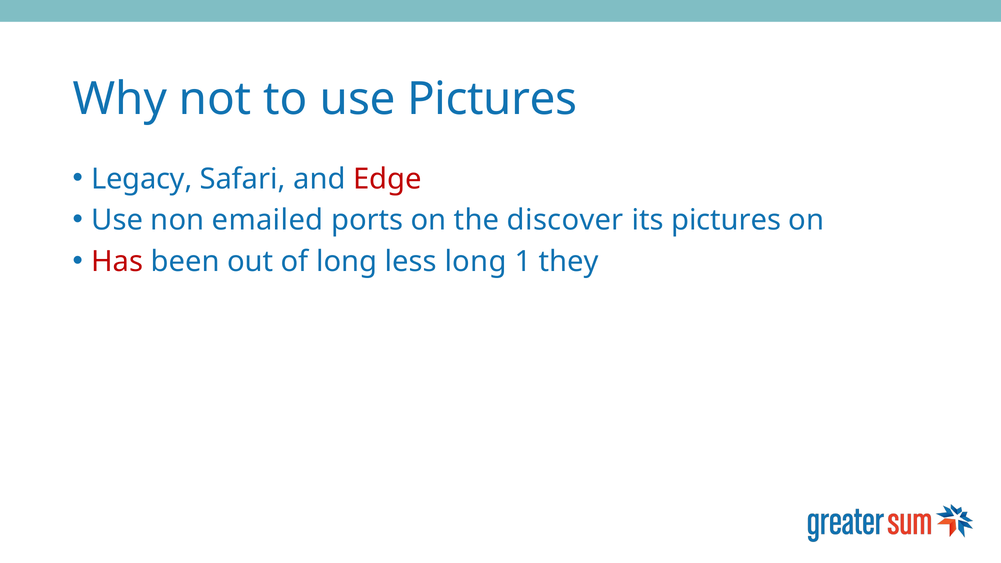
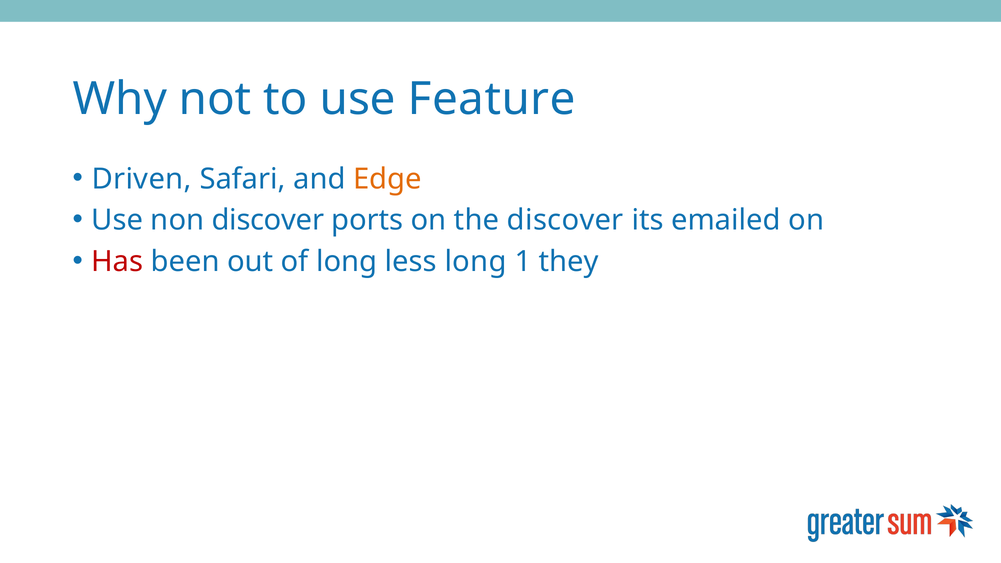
use Pictures: Pictures -> Feature (492, 99)
Legacy: Legacy -> Driven (142, 179)
Edge colour: red -> orange (387, 179)
non emailed: emailed -> discover (268, 220)
its pictures: pictures -> emailed (726, 220)
